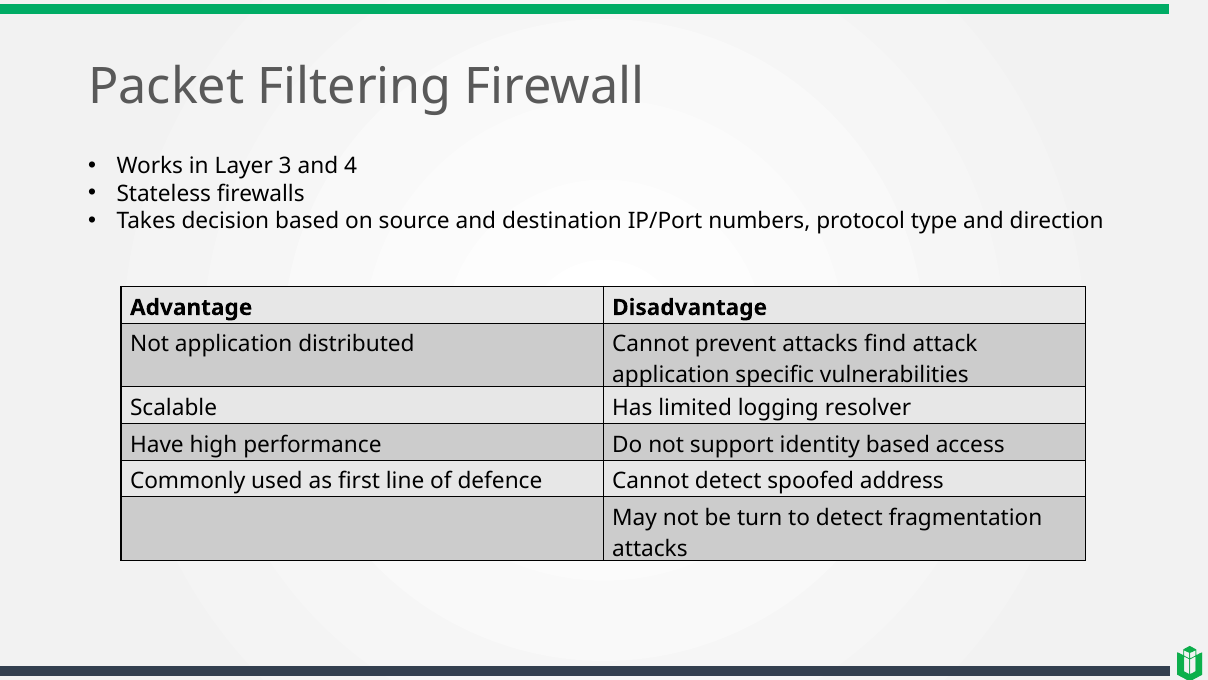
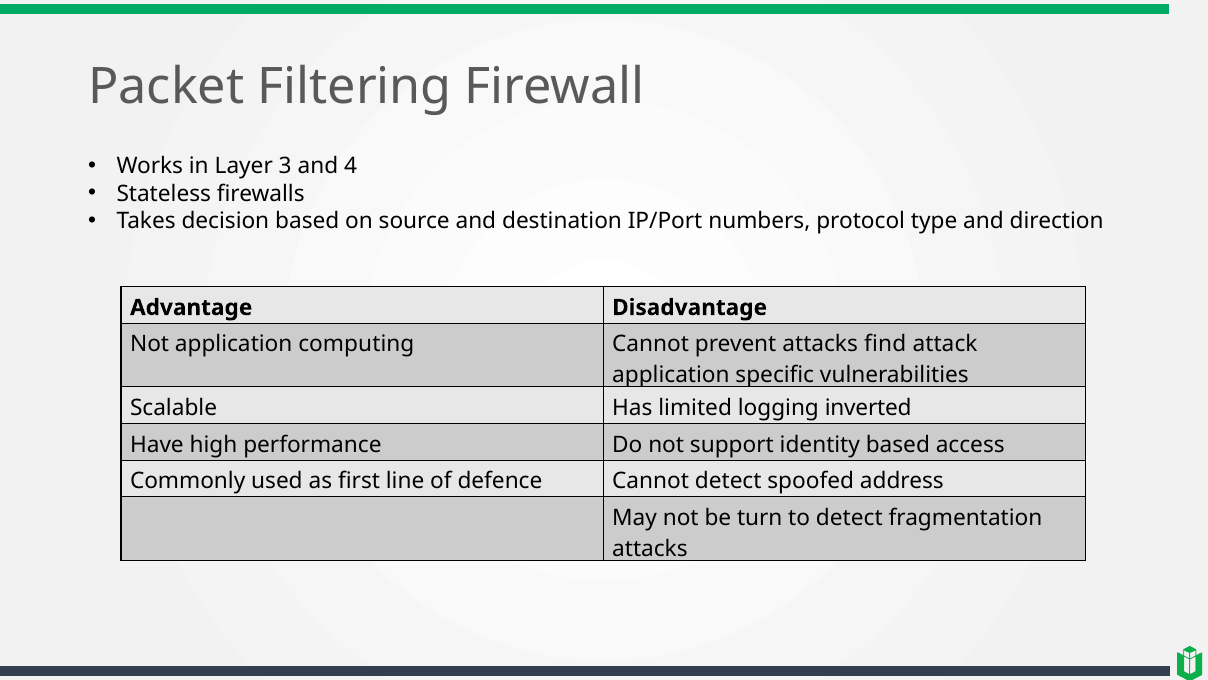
distributed: distributed -> computing (356, 344)
resolver: resolver -> inverted (868, 408)
